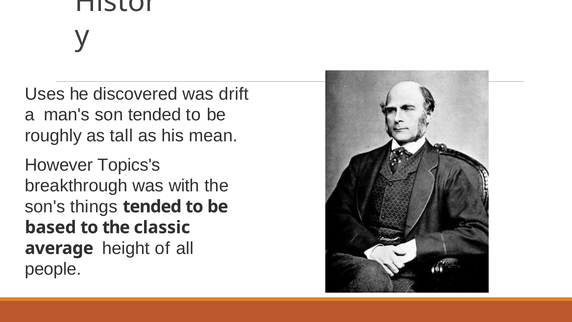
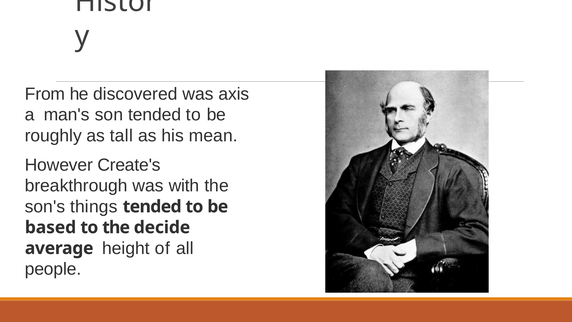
Uses: Uses -> From (45, 94)
drift: drift -> axis (234, 94)
Topics's: Topics's -> Create's (129, 165)
classic: classic -> decide (162, 227)
